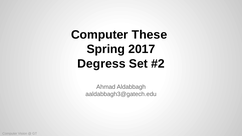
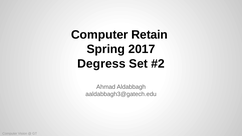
These: These -> Retain (150, 35)
